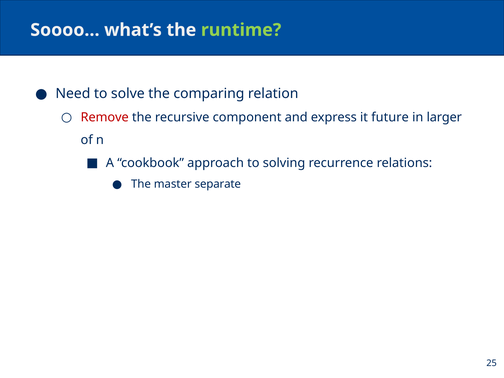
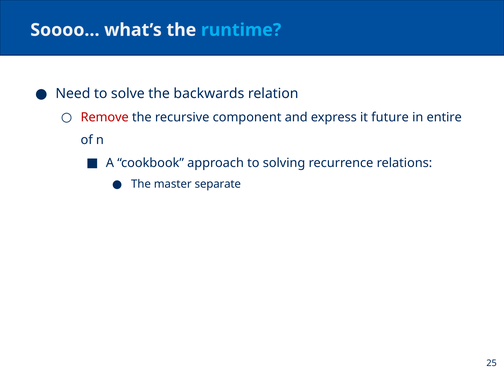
runtime colour: light green -> light blue (241, 30)
comparing: comparing -> backwards (209, 94)
larger: larger -> entire (444, 117)
